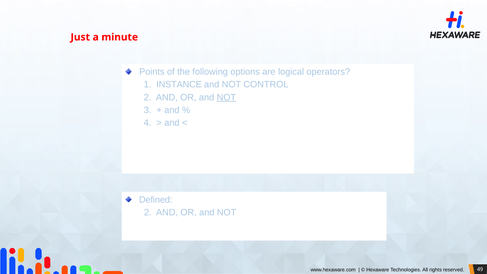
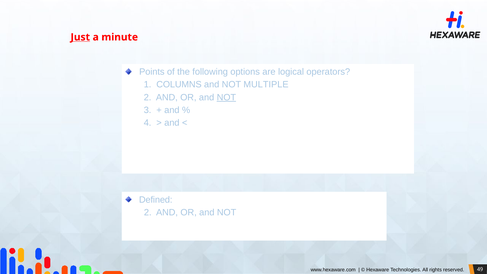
Just underline: none -> present (80, 37)
INSTANCE: INSTANCE -> COLUMNS (179, 85)
CONTROL: CONTROL -> MULTIPLE (266, 85)
